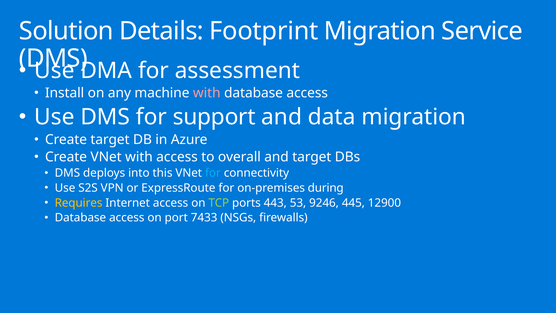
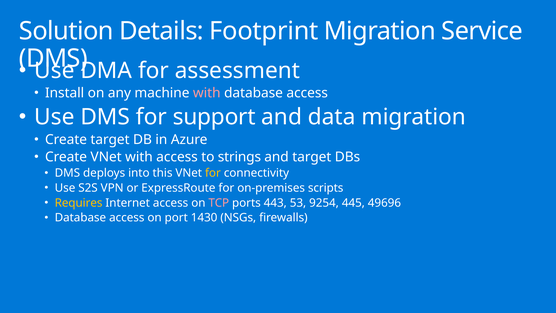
overall: overall -> strings (239, 157)
for colour: light blue -> yellow (213, 173)
during: during -> scripts (326, 188)
TCP colour: light green -> pink (219, 203)
9246: 9246 -> 9254 (324, 203)
12900: 12900 -> 49696 (384, 203)
7433: 7433 -> 1430 (204, 218)
